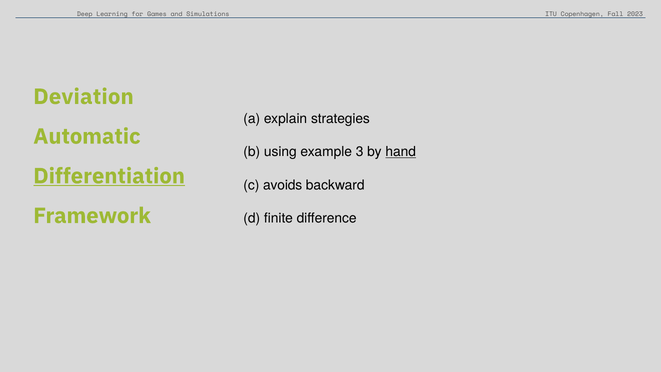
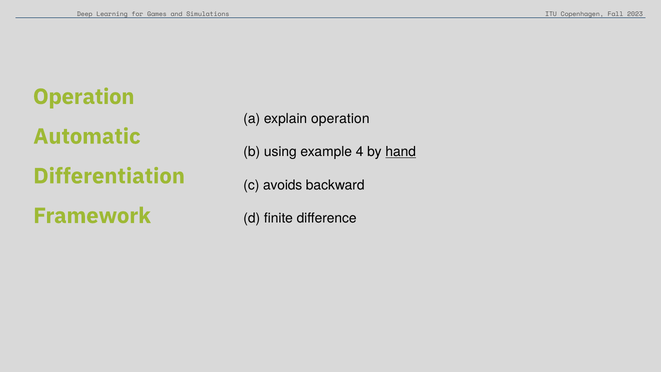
Deviation: Deviation -> Operation (84, 97)
explain strategies: strategies -> operation (340, 119)
3: 3 -> 4 (360, 152)
Differentiation underline: present -> none (109, 176)
